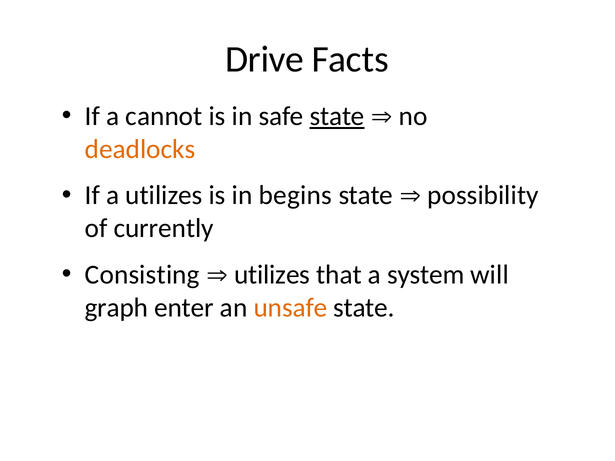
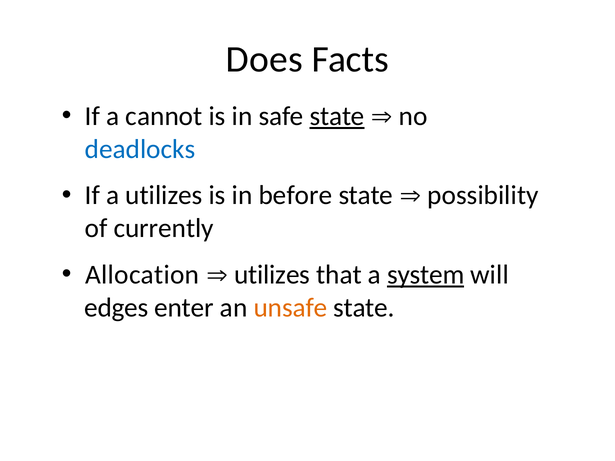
Drive: Drive -> Does (264, 60)
deadlocks colour: orange -> blue (140, 149)
begins: begins -> before (295, 196)
Consisting: Consisting -> Allocation (142, 275)
system underline: none -> present (426, 275)
graph: graph -> edges (116, 308)
